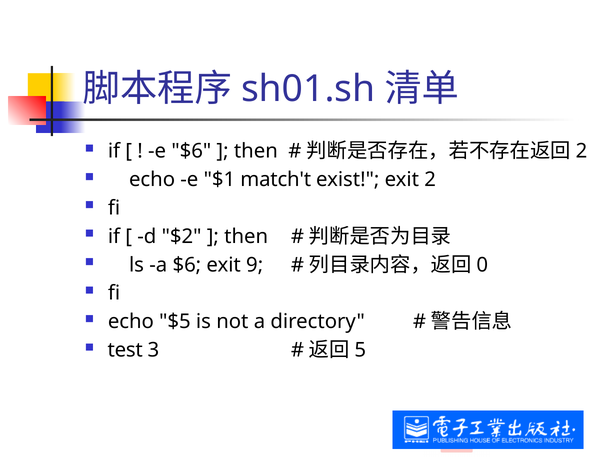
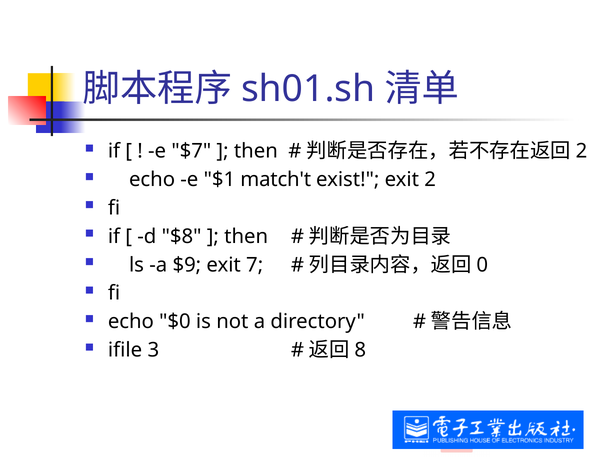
e $6: $6 -> $7 (191, 151)
$2: $2 -> $8 (182, 237)
a $6: $6 -> $9 (187, 265)
9: 9 -> 7 (255, 265)
$5: $5 -> $0 (175, 322)
test: test -> ifile (125, 350)
5: 5 -> 8 (360, 350)
